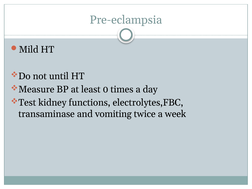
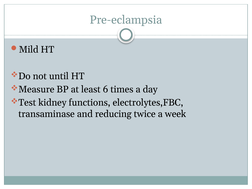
0: 0 -> 6 (105, 89)
vomiting: vomiting -> reducing (113, 114)
